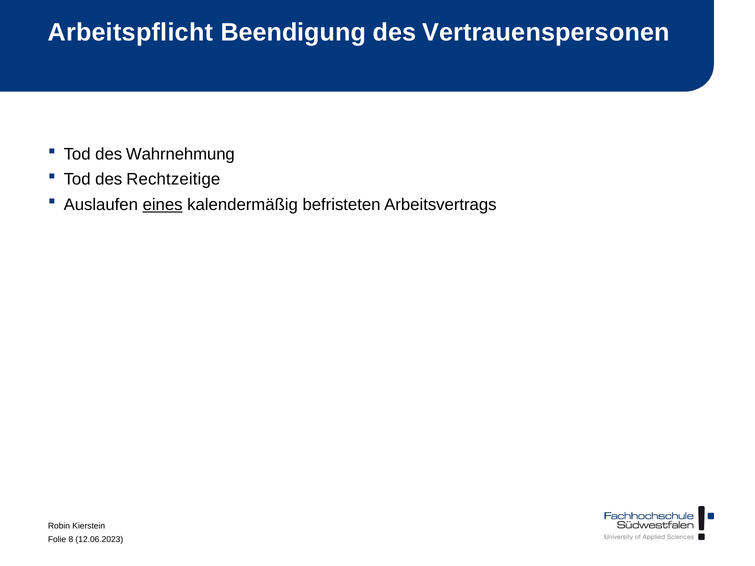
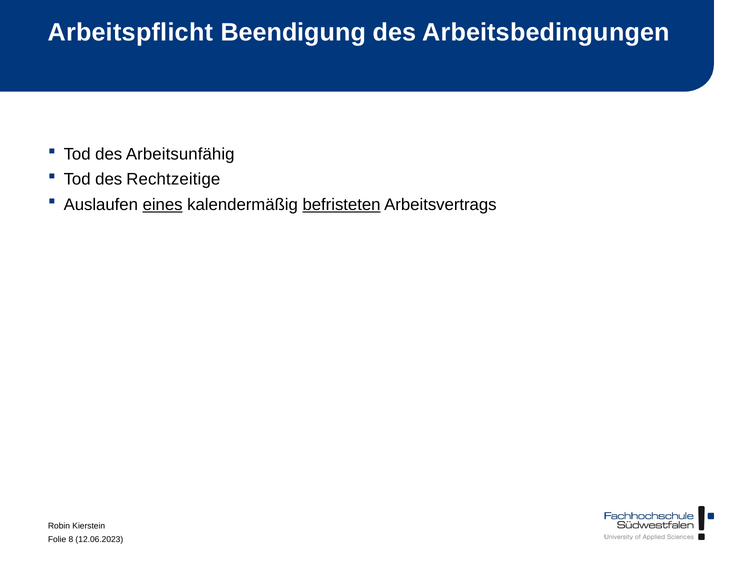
Vertrauenspersonen: Vertrauenspersonen -> Arbeitsbedingungen (546, 32)
Wahrnehmung: Wahrnehmung -> Arbeitsunfähig (180, 154)
befristeten underline: none -> present (342, 205)
